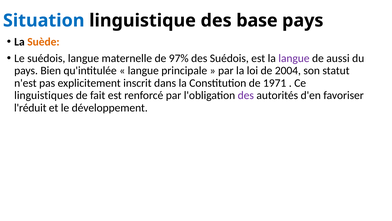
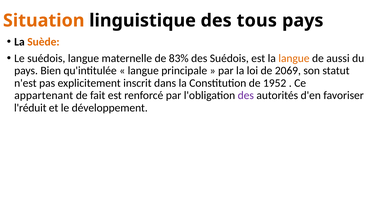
Situation colour: blue -> orange (44, 21)
base: base -> tous (257, 21)
97%: 97% -> 83% (179, 58)
langue colour: purple -> orange (294, 58)
2004: 2004 -> 2069 (288, 71)
1971: 1971 -> 1952 (275, 83)
linguistiques: linguistiques -> appartenant (44, 95)
